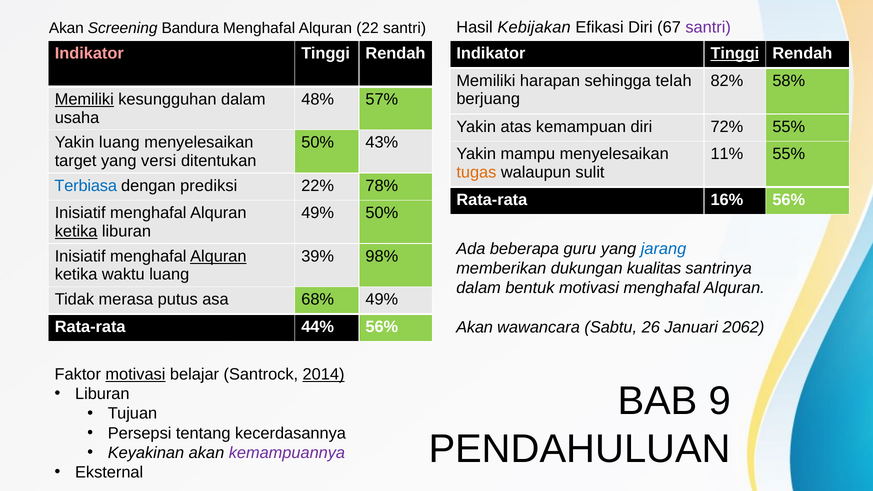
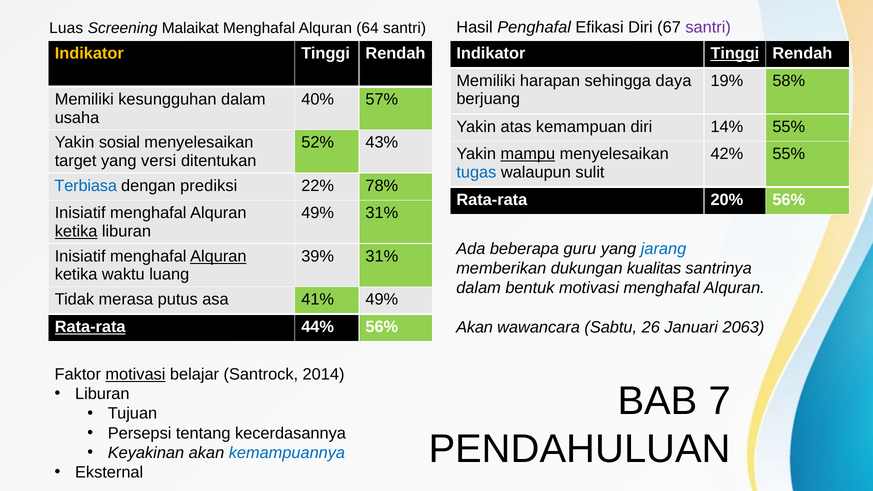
Kebijakan: Kebijakan -> Penghafal (534, 27)
Akan: Akan -> Luas (66, 28)
Bandura: Bandura -> Malaikat (190, 28)
22: 22 -> 64 (368, 28)
Indikator colour: pink -> yellow (89, 53)
telah: telah -> daya (674, 81)
82%: 82% -> 19% (727, 81)
Memiliki underline: present -> none (84, 99)
48%: 48% -> 40% (318, 99)
72%: 72% -> 14% (727, 127)
Yakin luang: luang -> sosial (119, 143)
50%: 50% -> 52% (318, 143)
mampu underline: none -> present (528, 154)
11%: 11% -> 42% (727, 154)
tugas colour: orange -> blue (476, 172)
16%: 16% -> 20% (727, 200)
49% 50%: 50% -> 31% (382, 213)
39% 98%: 98% -> 31% (382, 256)
68%: 68% -> 41% (318, 300)
Rata-rata underline: none -> present (90, 327)
2062: 2062 -> 2063 (743, 327)
2014 underline: present -> none (324, 374)
9: 9 -> 7 (720, 401)
kemampuannya colour: purple -> blue (287, 453)
